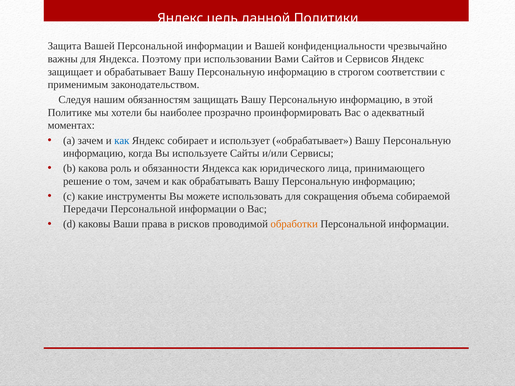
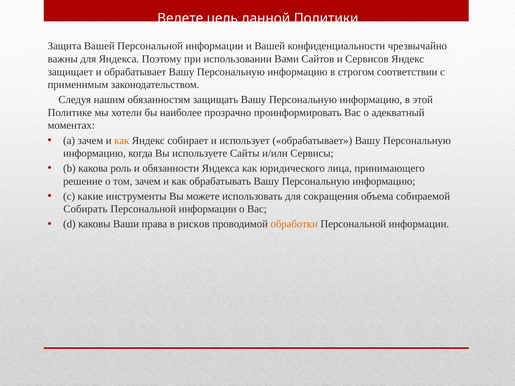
Яндекс: Яндекс -> Ведете (180, 18)
как colour: blue -> orange (122, 141)
Передачи: Передачи -> Собирать (85, 209)
